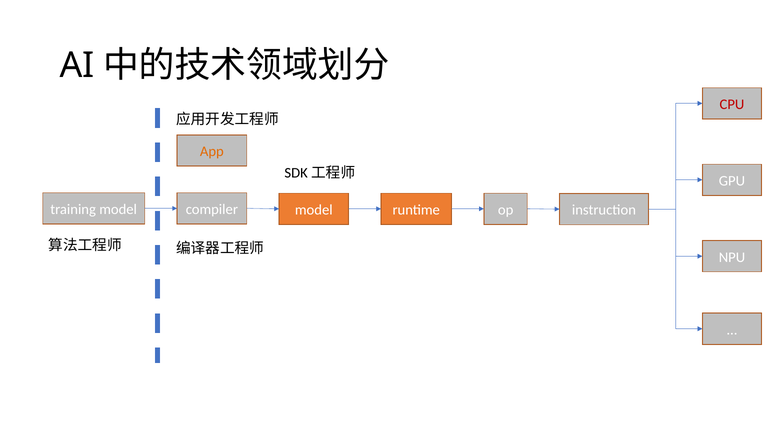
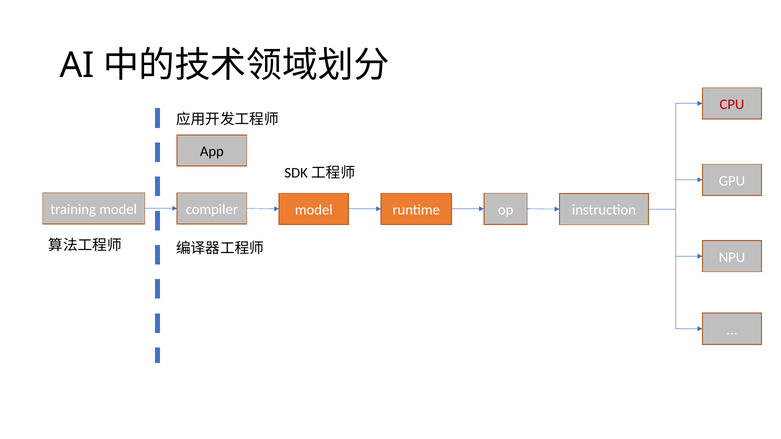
App colour: orange -> black (212, 152)
